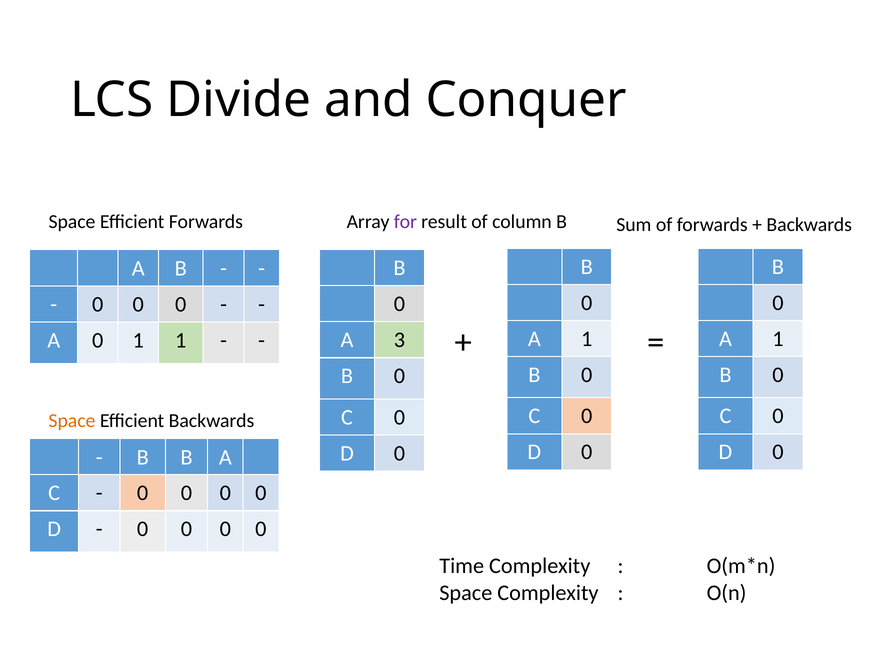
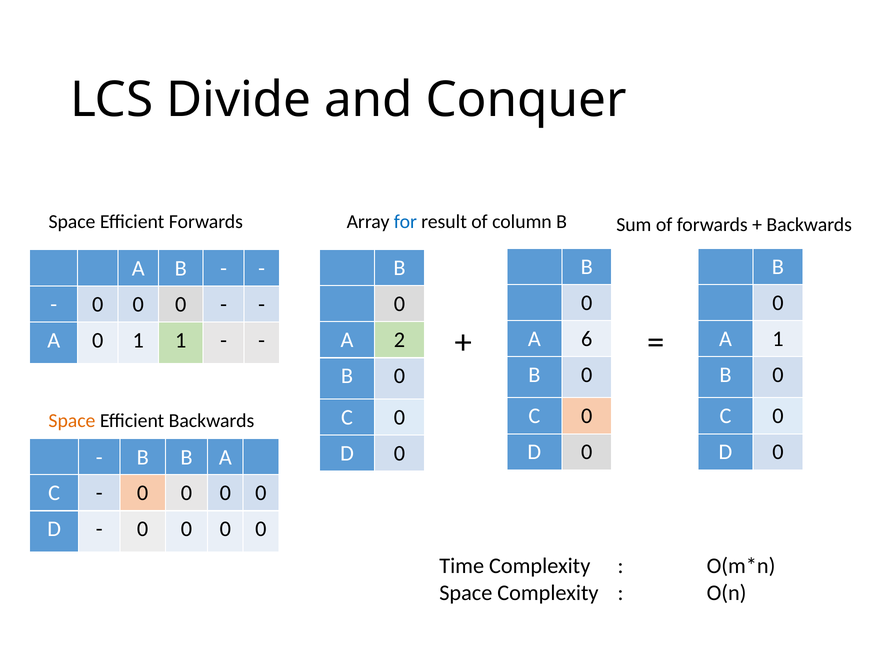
for colour: purple -> blue (405, 222)
1: 1 -> 6 (587, 339)
3: 3 -> 2 (399, 340)
